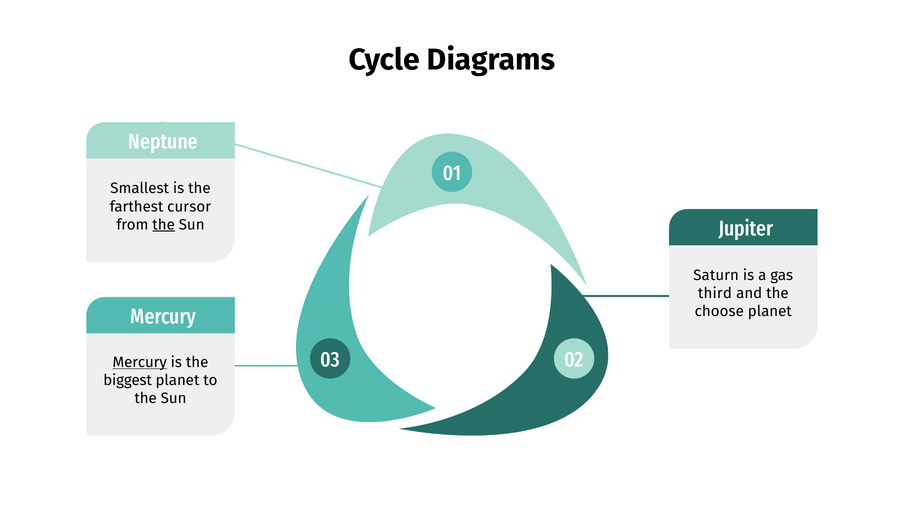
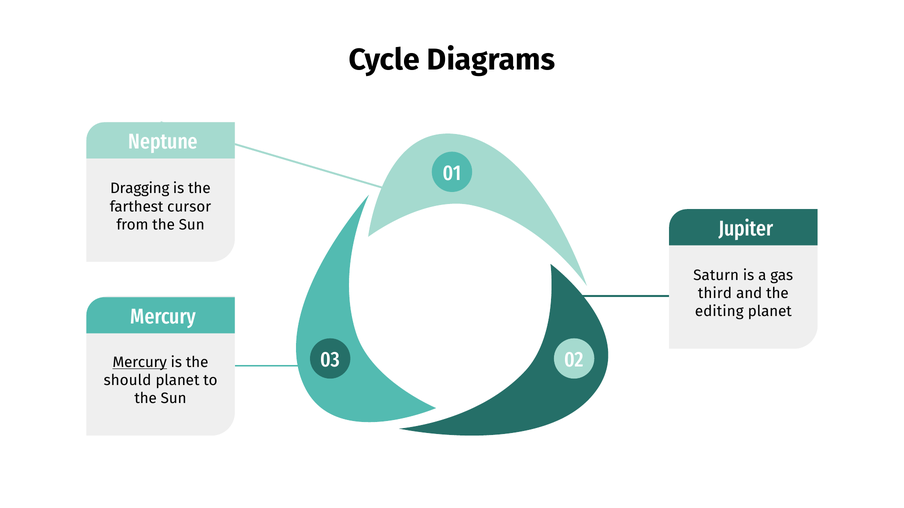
Smallest: Smallest -> Dragging (140, 189)
the underline: present -> none (164, 225)
choose: choose -> editing (719, 312)
biggest: biggest -> should (127, 381)
